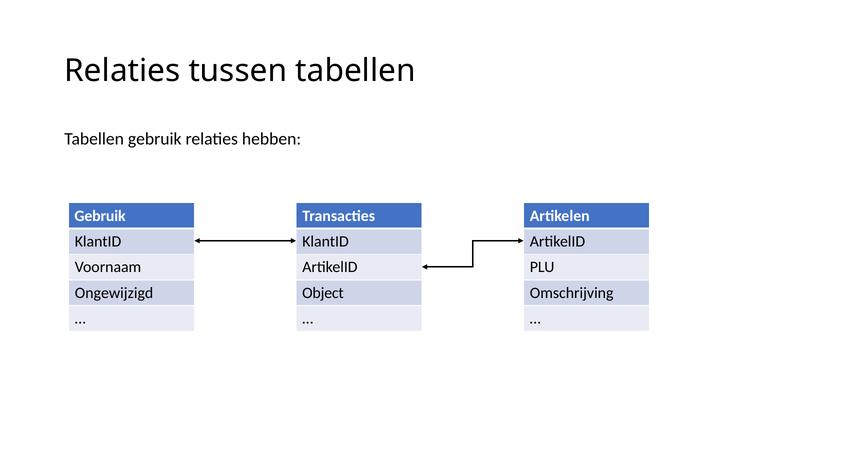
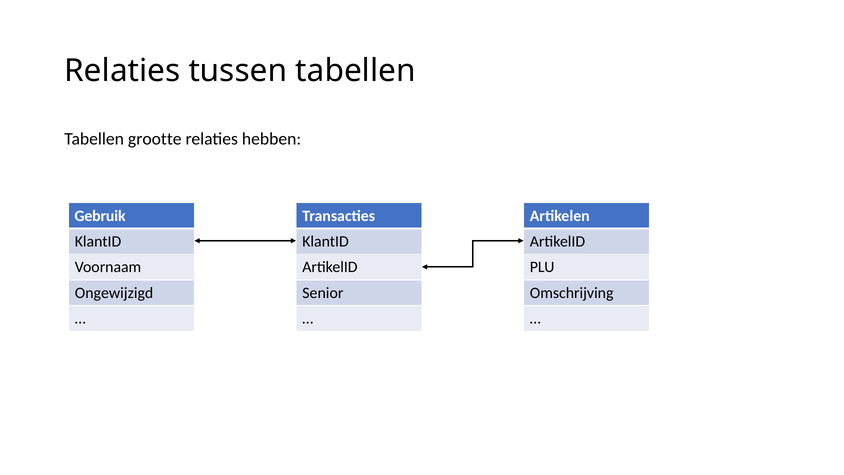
Tabellen gebruik: gebruik -> grootte (155, 139)
Object: Object -> Senior (323, 293)
